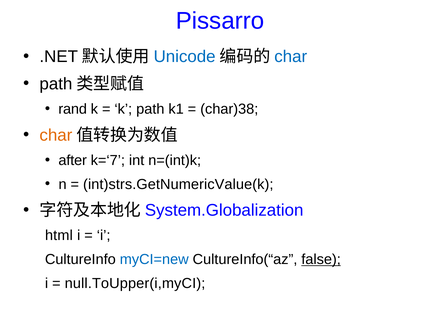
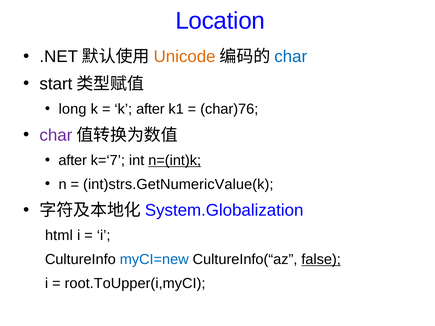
Pissarro: Pissarro -> Location (220, 21)
Unicode colour: blue -> orange (185, 57)
path: path -> start (56, 84)
rand: rand -> long (73, 109)
k path: path -> after (150, 109)
char)38: char)38 -> char)76 (229, 109)
char colour: orange -> purple (56, 135)
n=(int)k underline: none -> present (175, 161)
null.ToUpper(i,myCI: null.ToUpper(i,myCI -> root.ToUpper(i,myCI (135, 284)
